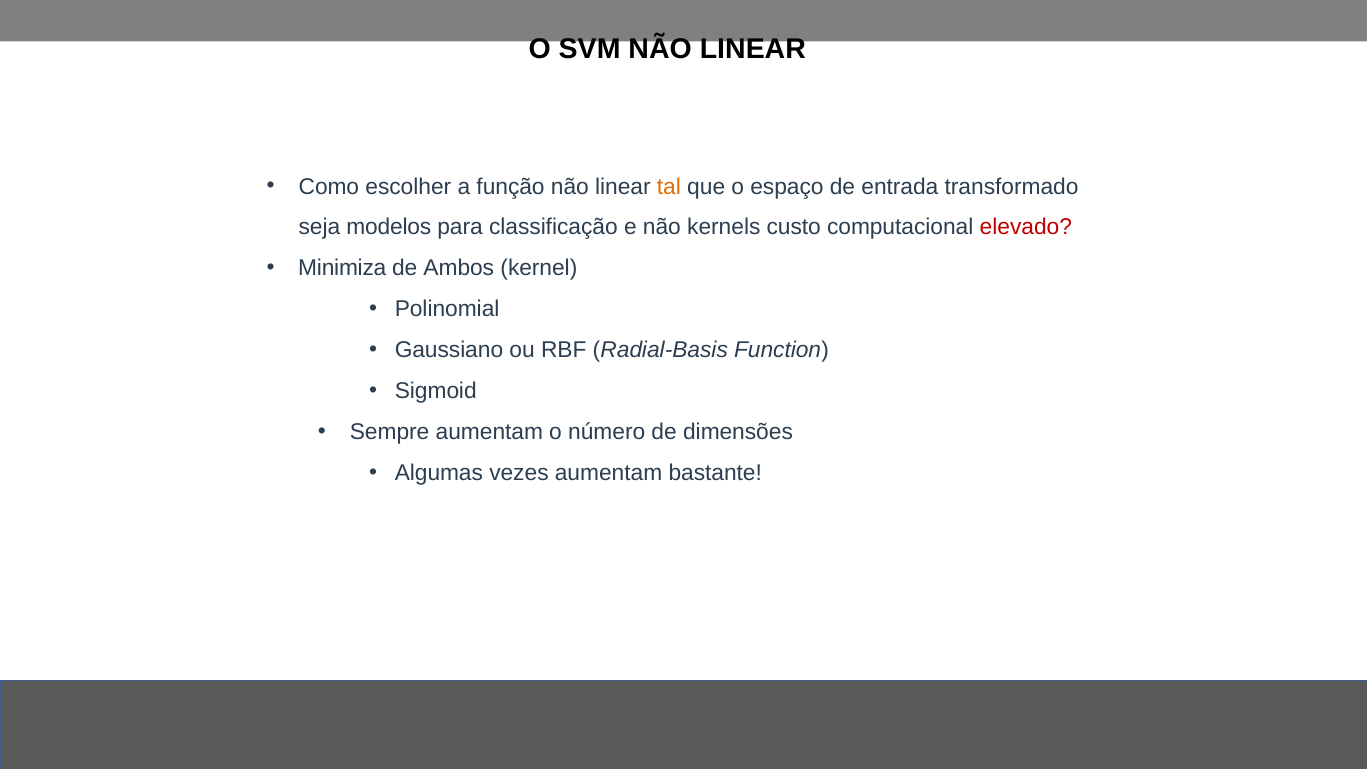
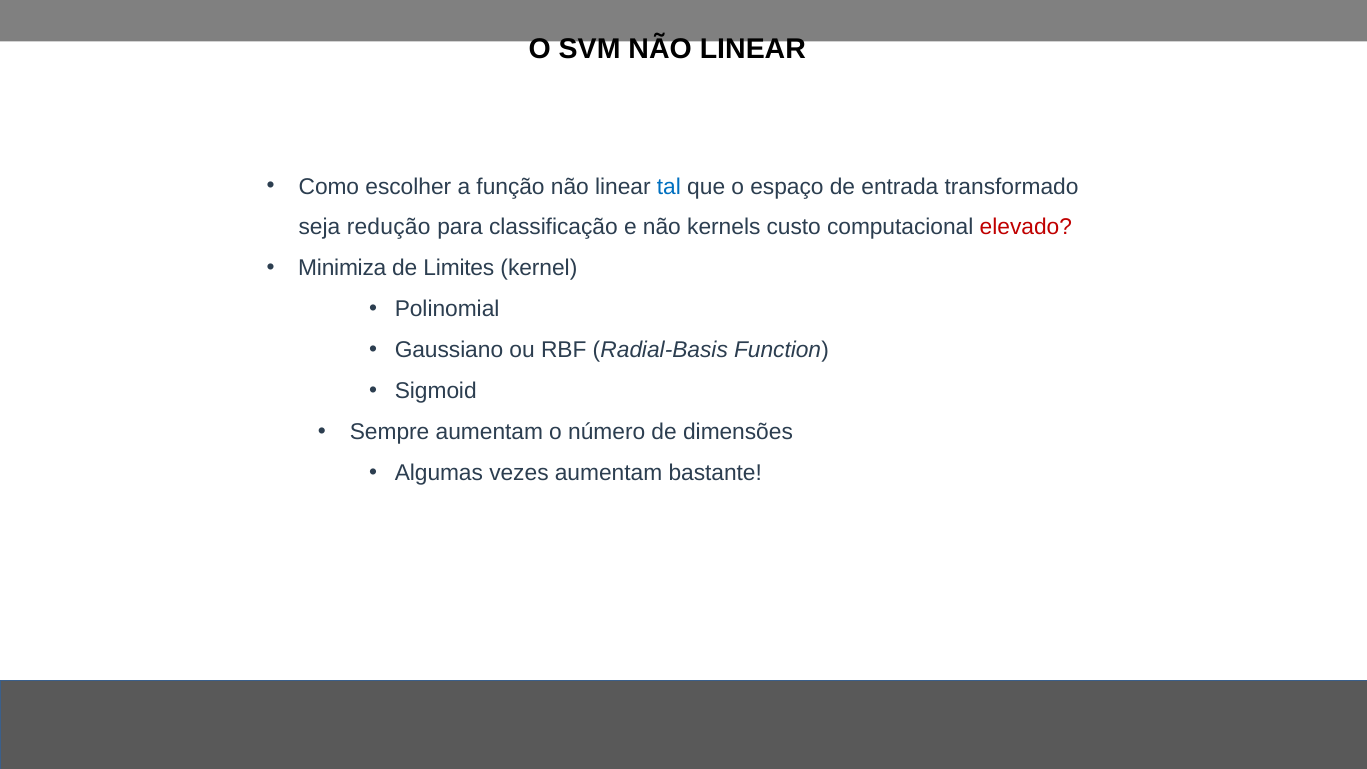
tal colour: orange -> blue (669, 186)
modelos: modelos -> redução (389, 227)
Ambos: Ambos -> Limites (459, 268)
